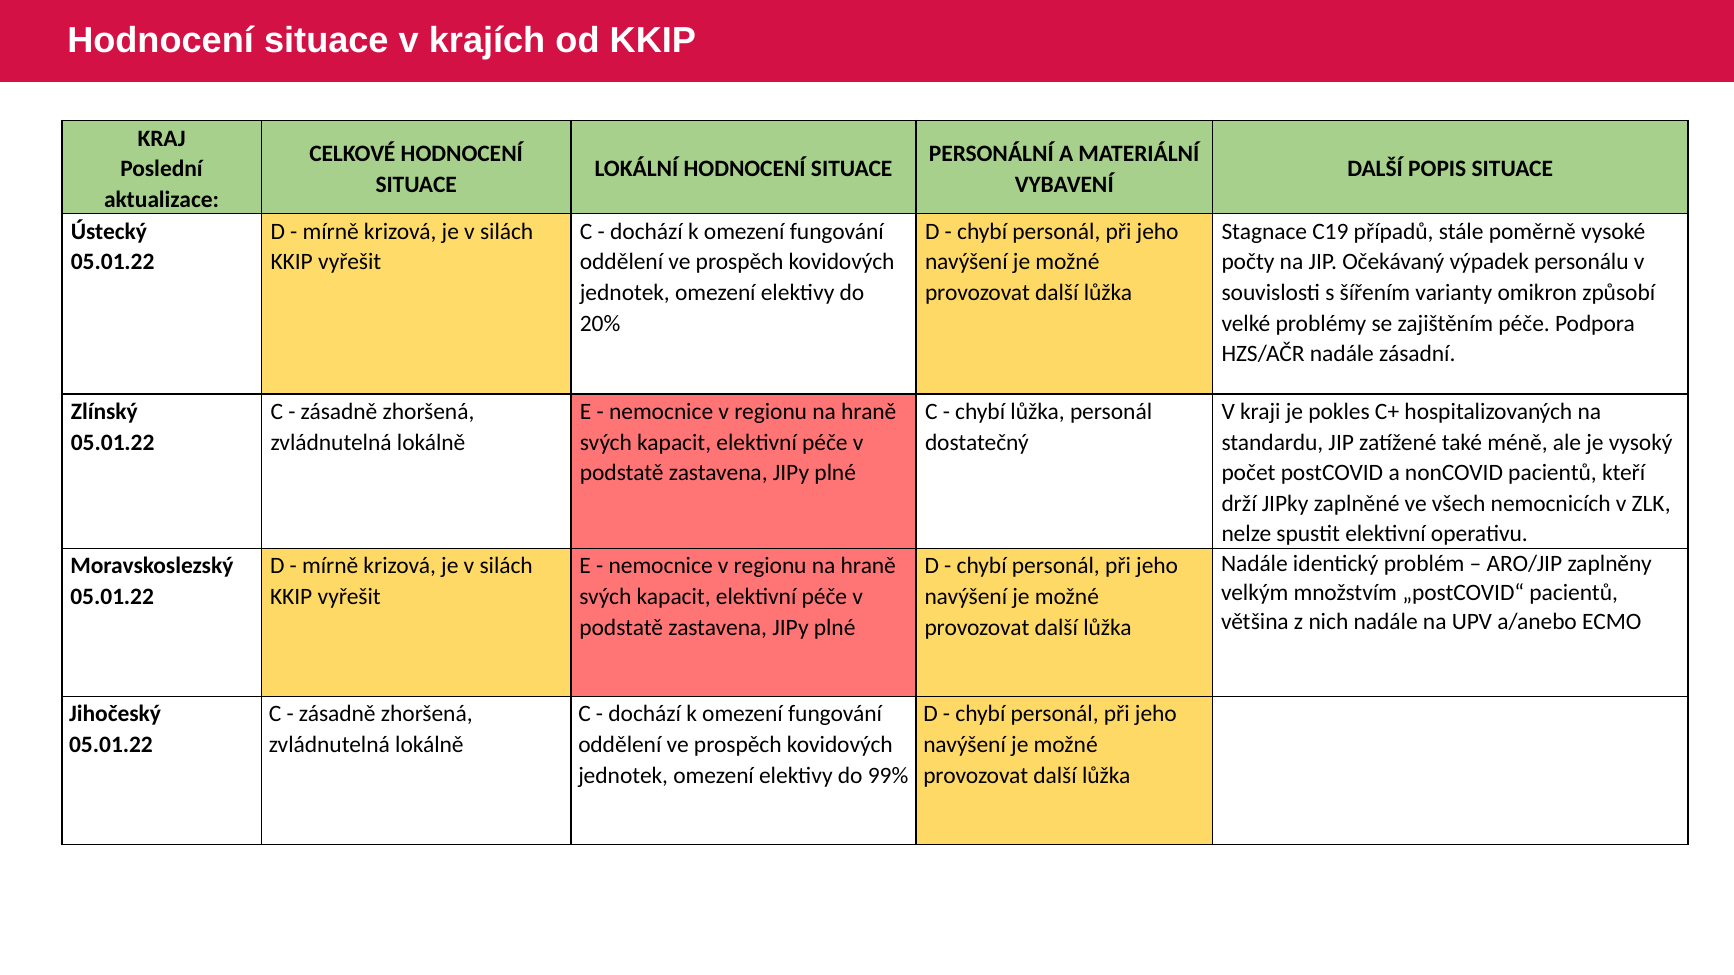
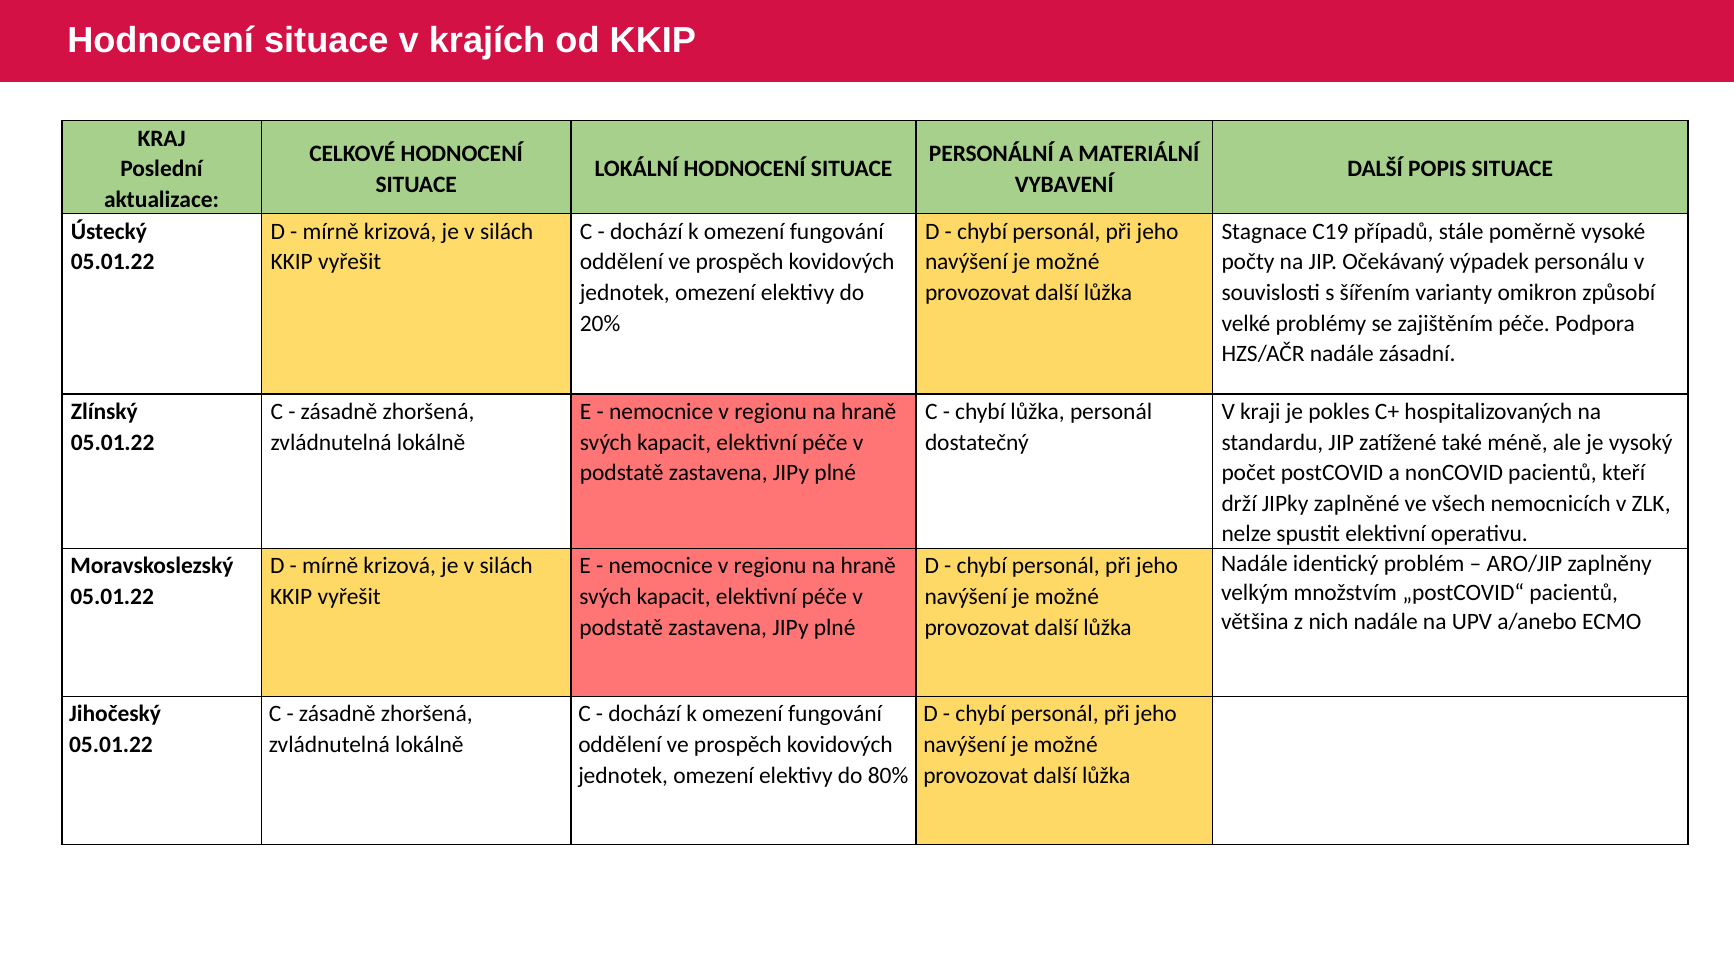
99%: 99% -> 80% (888, 776)
